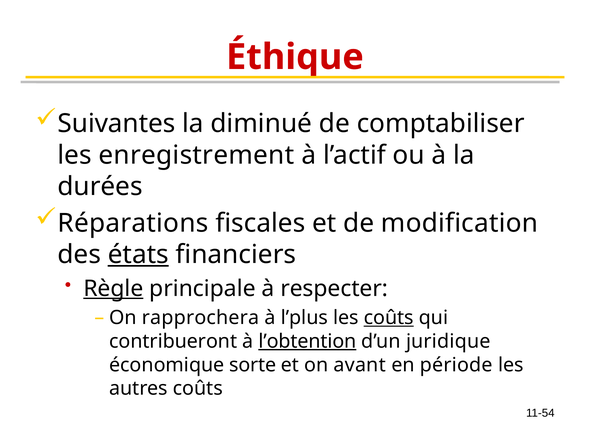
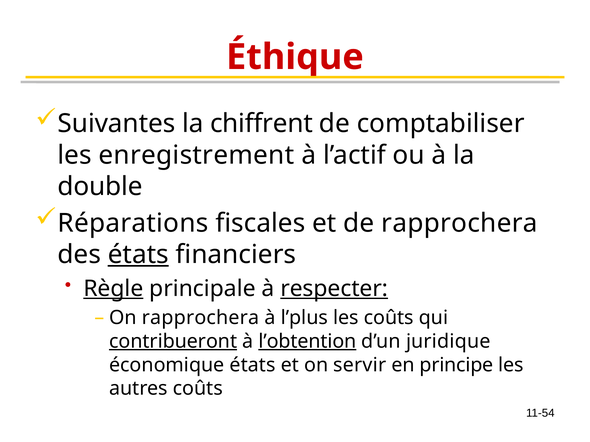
diminué: diminué -> chiffrent (261, 124)
durées: durées -> double (100, 187)
de modification: modification -> rapprochera (459, 223)
respecter underline: none -> present (334, 289)
coûts underline: present -> none (389, 318)
contribueront underline: none -> present (173, 342)
économique sorte: sorte -> états (253, 365)
avant: avant -> servir (360, 365)
période: période -> principe (456, 365)
